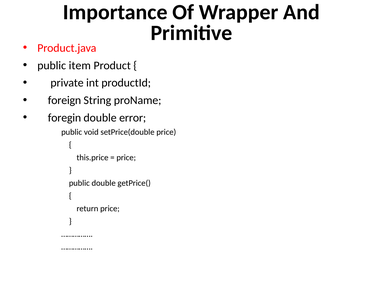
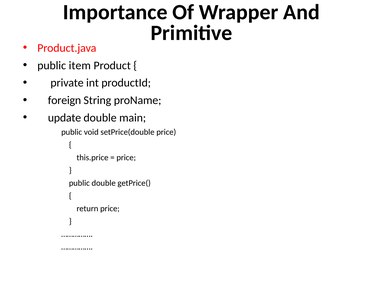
foregin: foregin -> update (64, 118)
error: error -> main (133, 118)
